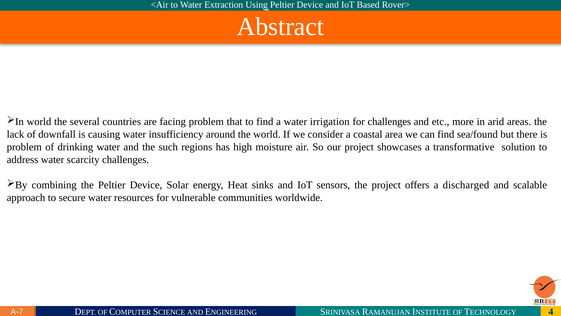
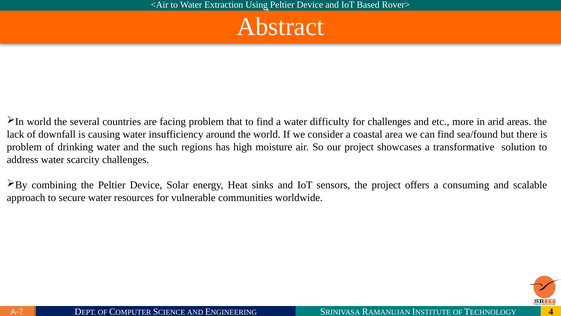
irrigation: irrigation -> difficulty (330, 122)
discharged: discharged -> consuming (466, 185)
